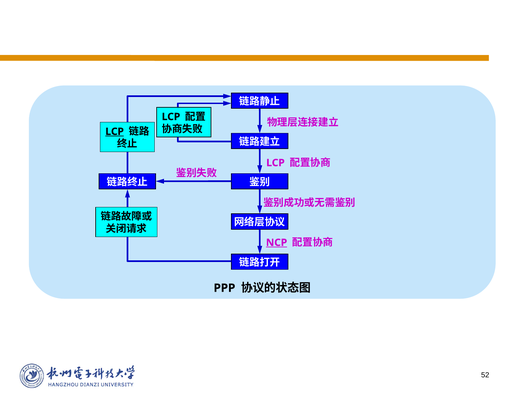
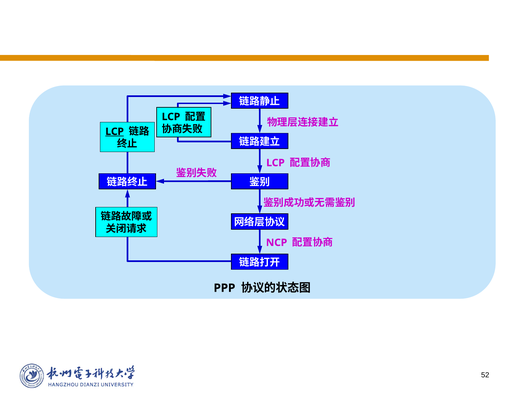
NCP underline: present -> none (277, 242)
